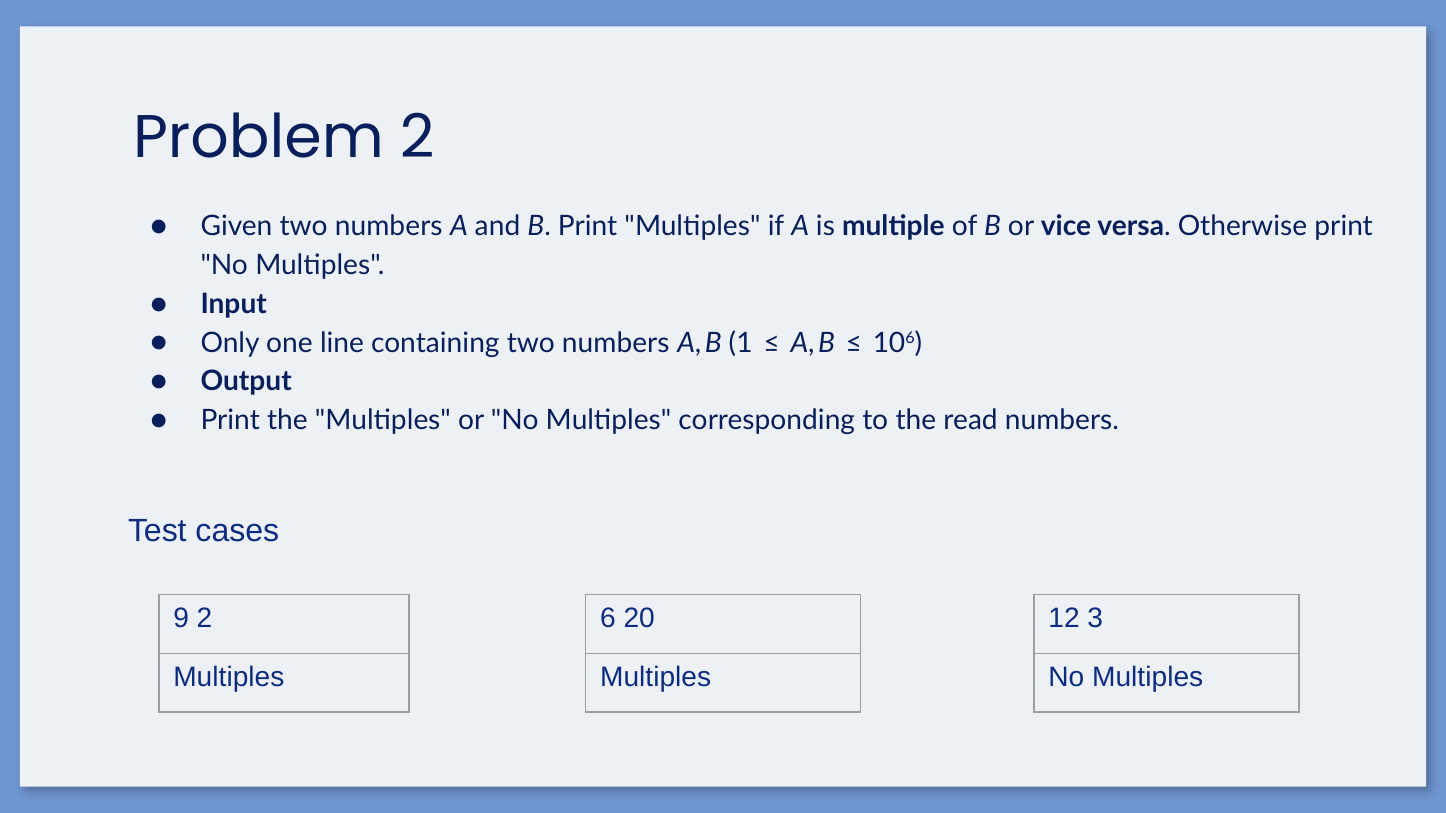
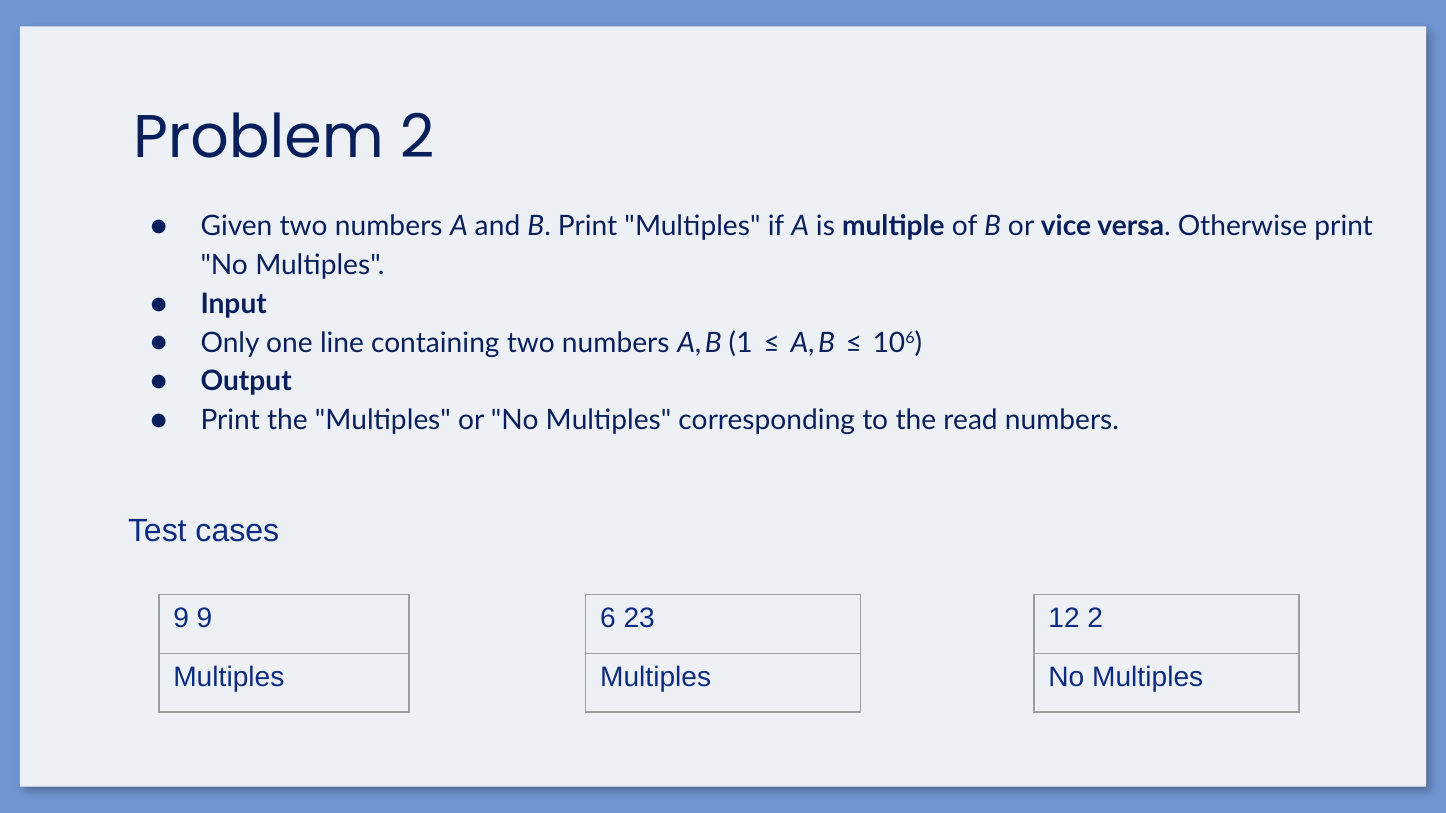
9 2: 2 -> 9 (205, 619)
20: 20 -> 23 (639, 619)
12 3: 3 -> 2 (1095, 619)
